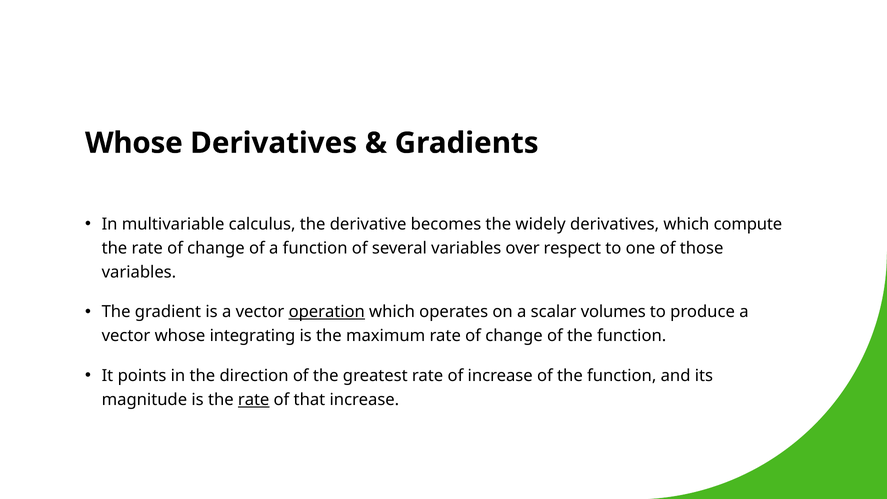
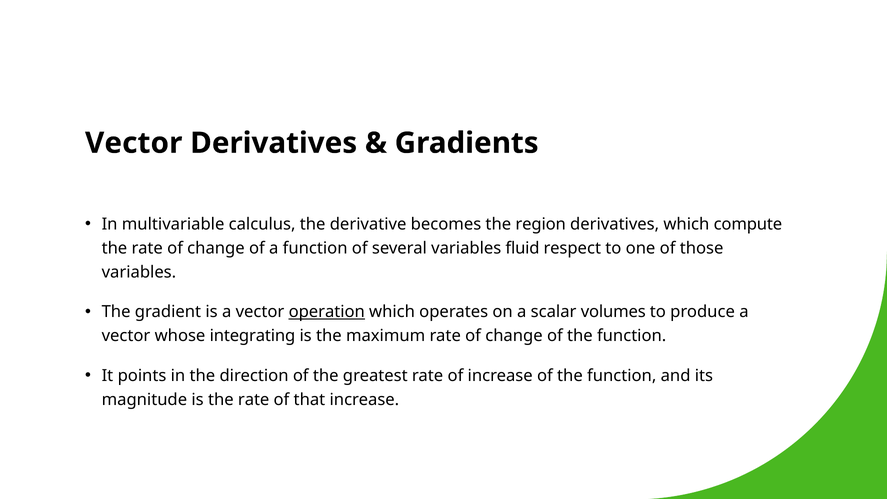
Whose: Whose -> Vector (134, 143)
widely: widely -> region (541, 224)
over: over -> fluid (523, 248)
rate underline: present -> none (254, 400)
